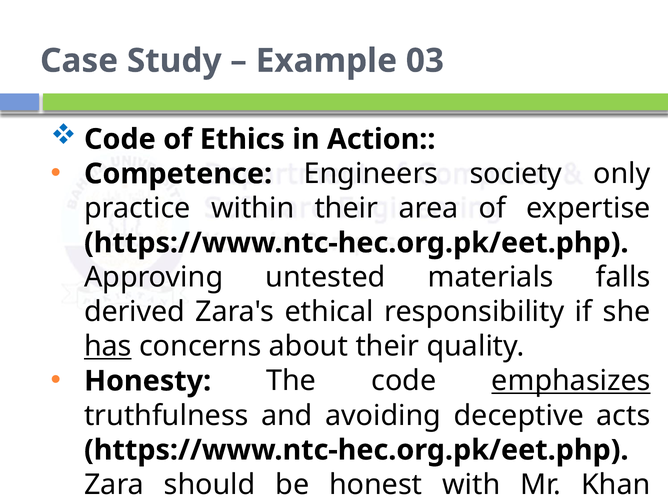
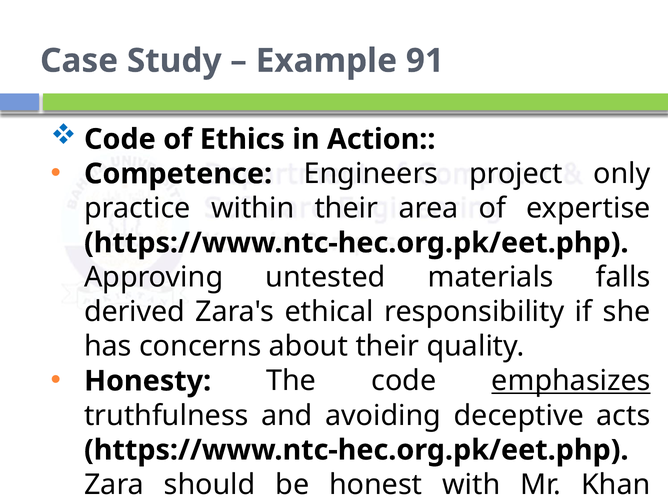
03: 03 -> 91 (425, 61)
society: society -> project (516, 174)
has underline: present -> none (108, 346)
